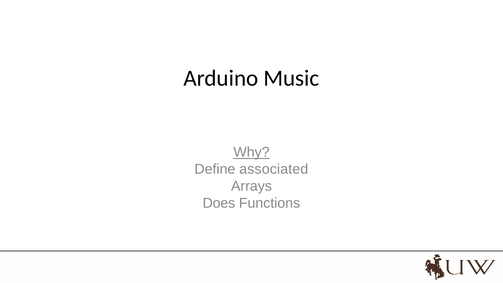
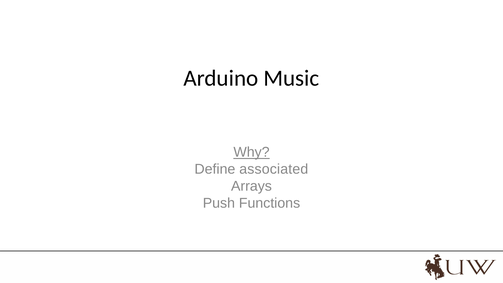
Does: Does -> Push (219, 203)
